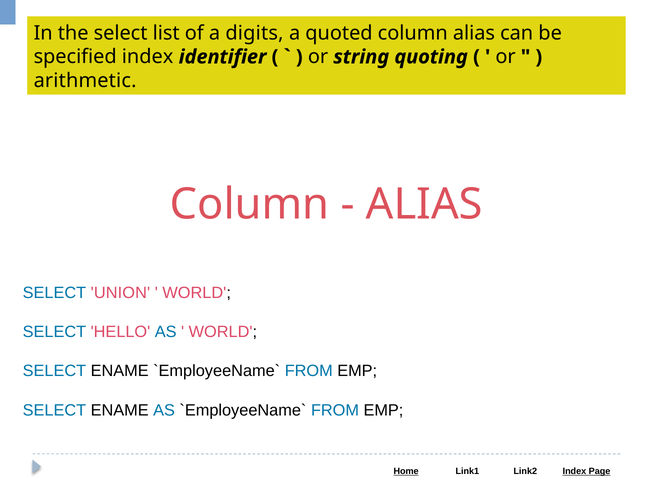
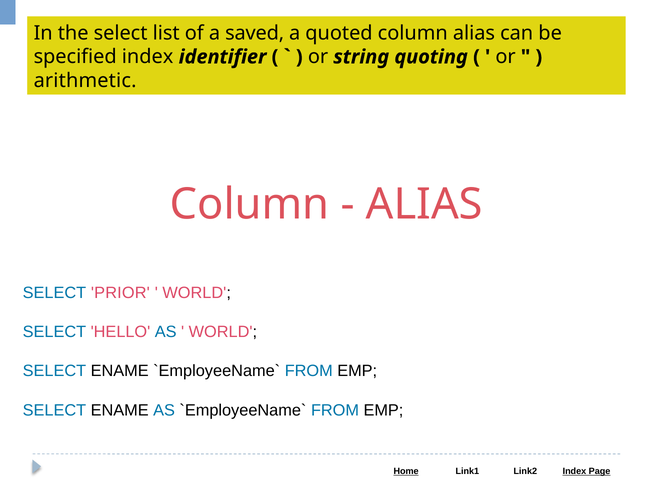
digits: digits -> saved (255, 33)
UNION: UNION -> PRIOR (120, 292)
